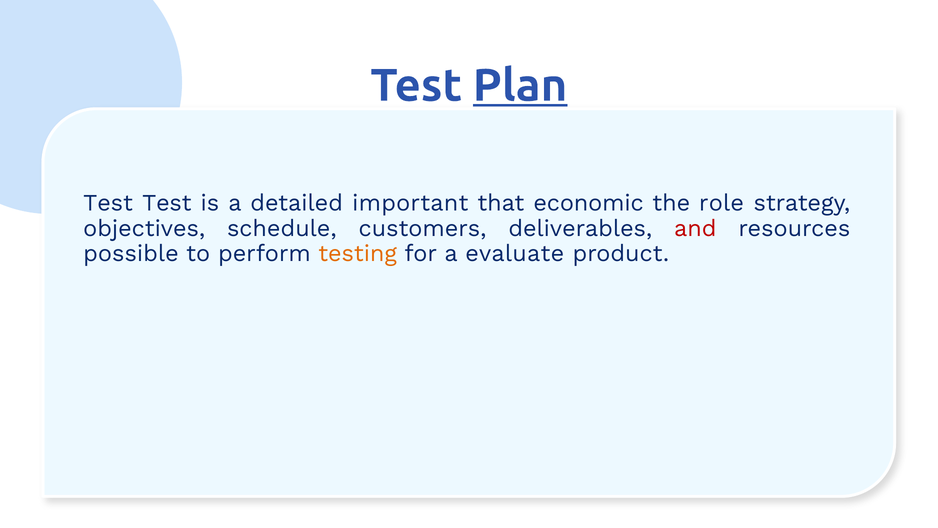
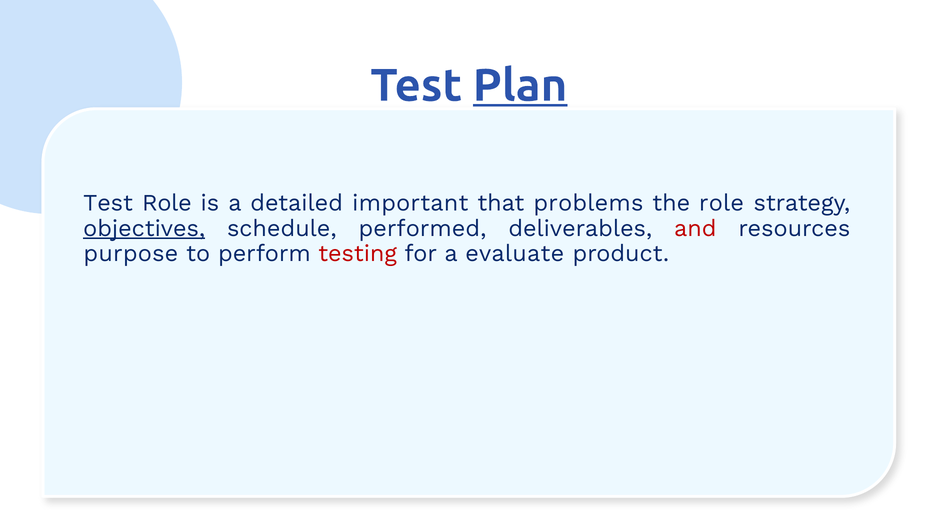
Test Test: Test -> Role (167, 203)
economic: economic -> problems (588, 203)
objectives underline: none -> present (144, 228)
customers: customers -> performed (422, 228)
possible: possible -> purpose (131, 253)
testing colour: orange -> red (358, 253)
